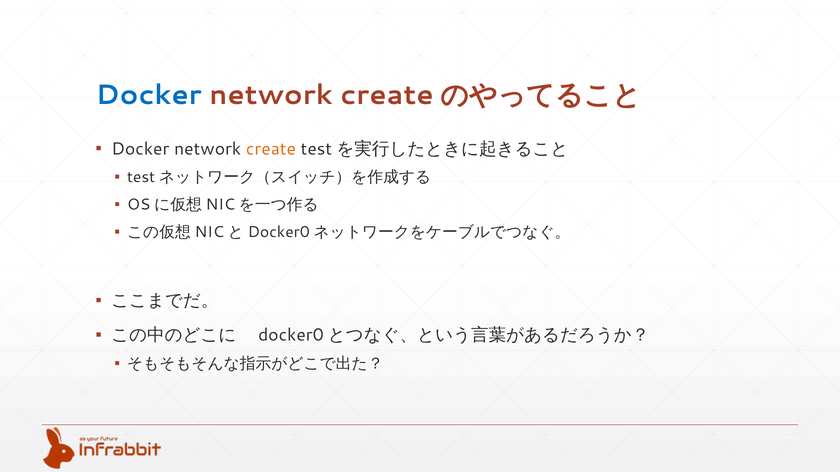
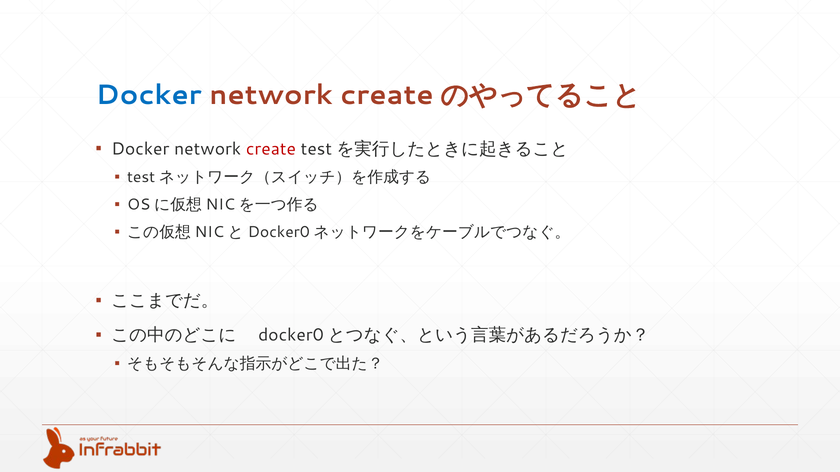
create colour: orange -> red (271, 149)
